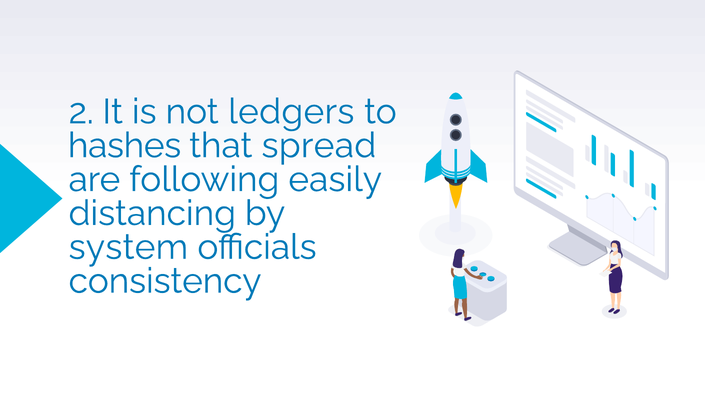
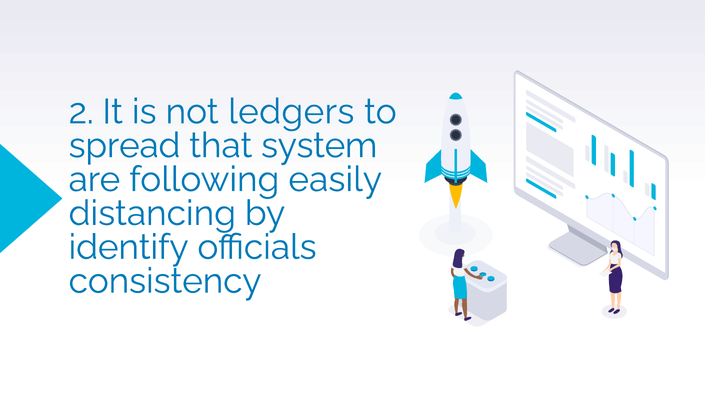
hashes: hashes -> spread (125, 145)
spread: spread -> system (319, 145)
system: system -> identify (129, 247)
